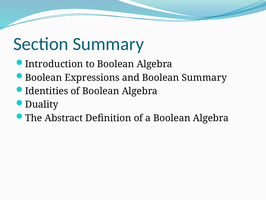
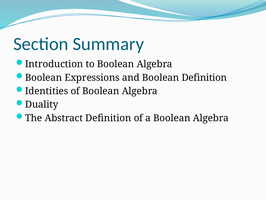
Boolean Summary: Summary -> Definition (204, 77)
